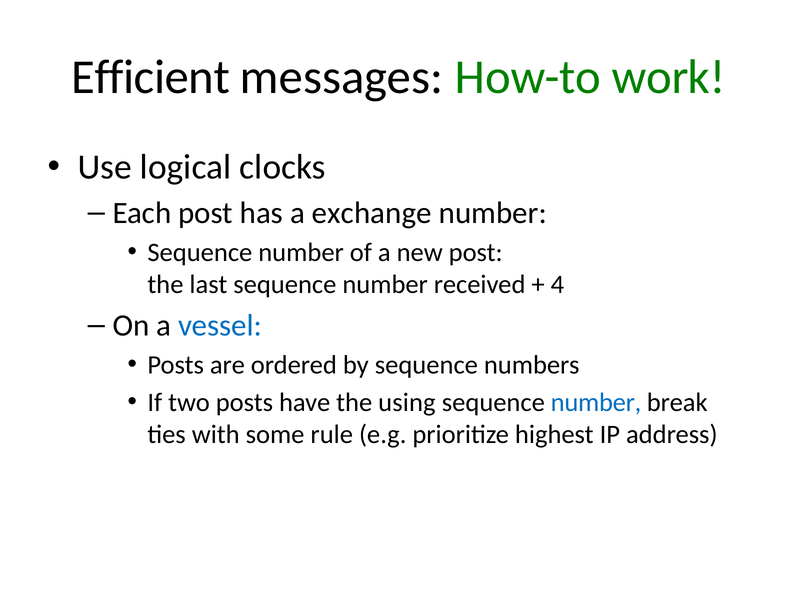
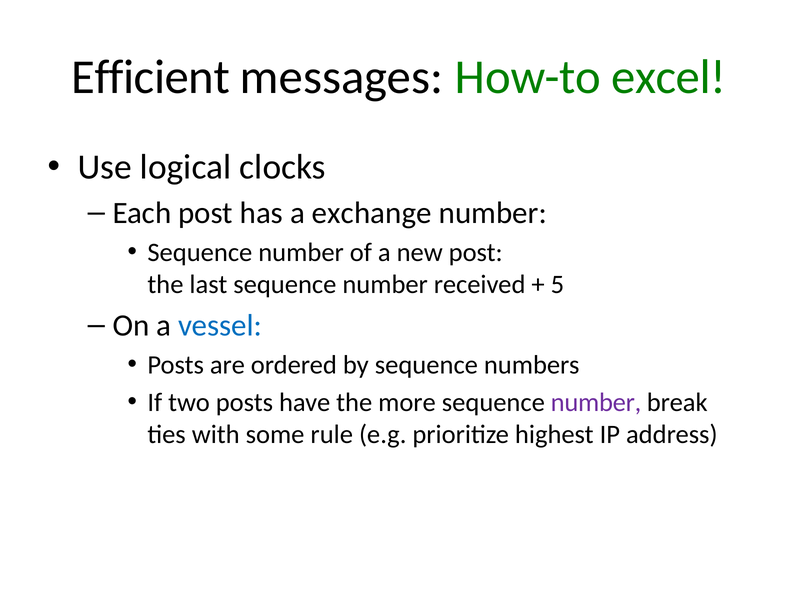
work: work -> excel (669, 77)
4: 4 -> 5 (557, 284)
using: using -> more (407, 402)
number colour: blue -> purple (596, 402)
